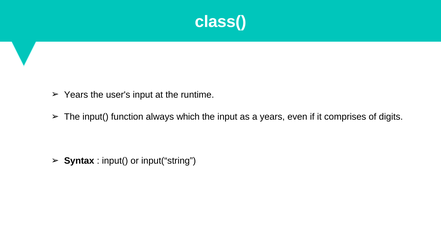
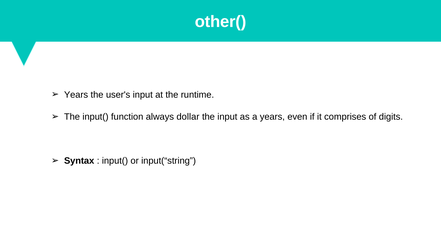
class(: class( -> other( (221, 22)
which: which -> dollar (188, 117)
